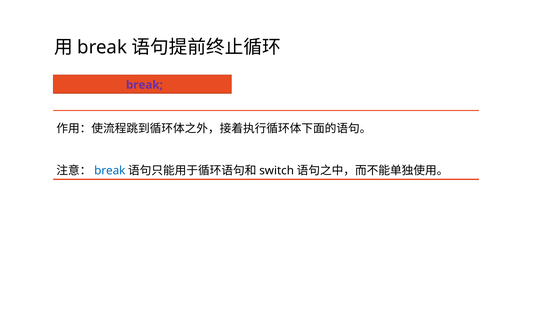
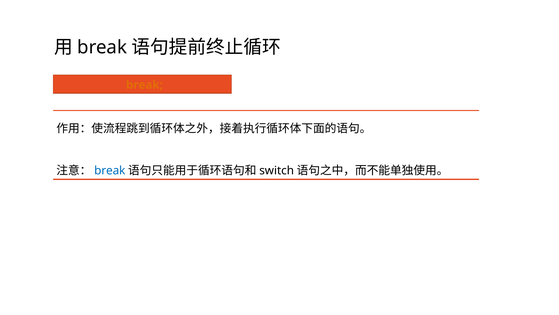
break colour: purple -> orange (144, 85)
